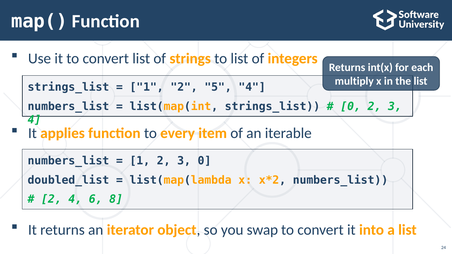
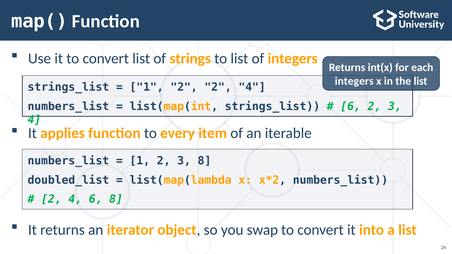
multiply: multiply -> integers (354, 81)
2 5: 5 -> 2 (218, 87)
0: 0 -> 6 (351, 106)
3 0: 0 -> 8 (204, 161)
